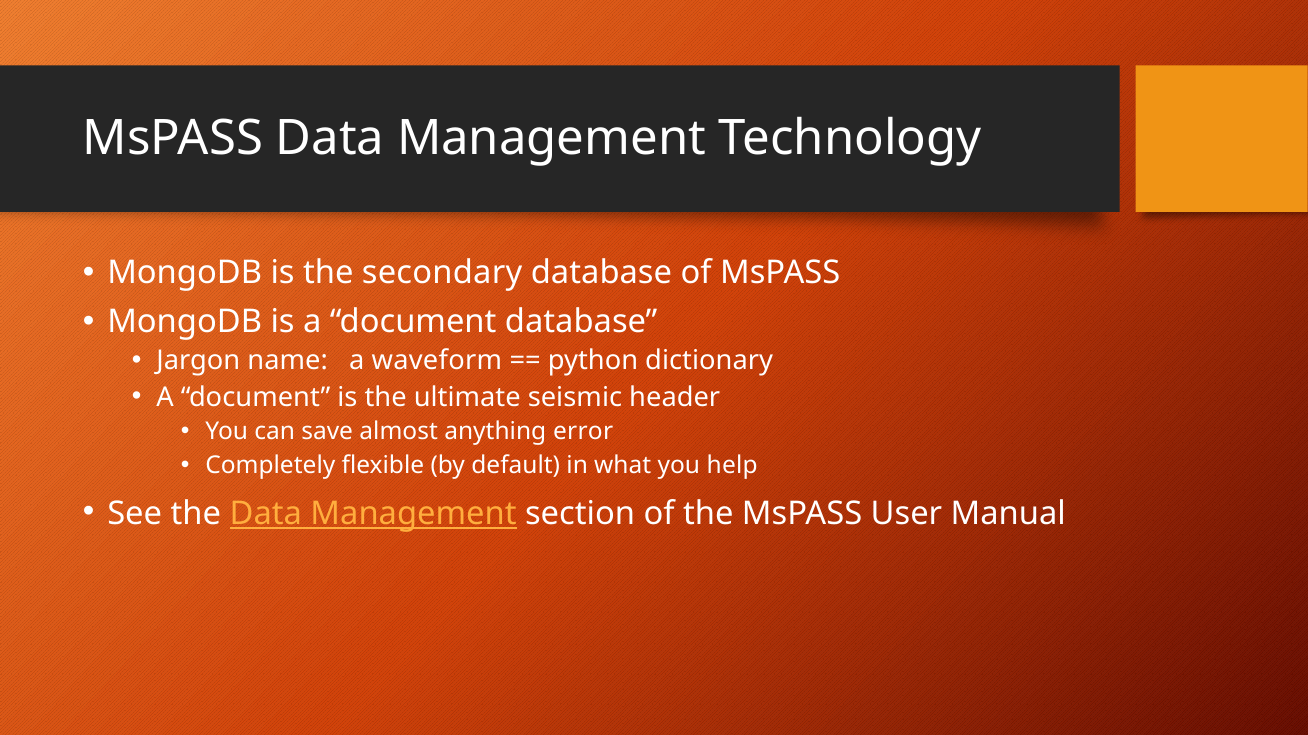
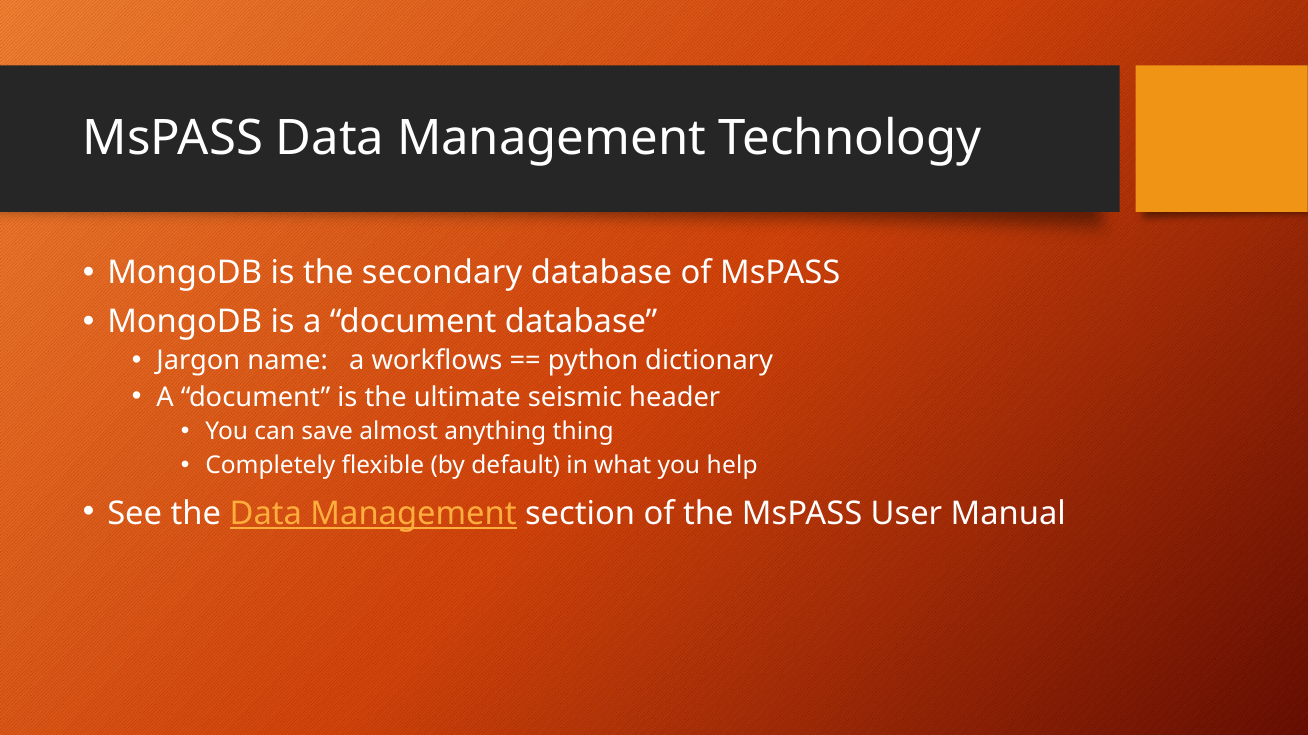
waveform: waveform -> workflows (437, 361)
error: error -> thing (583, 432)
